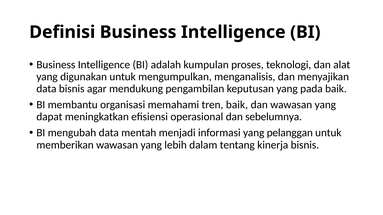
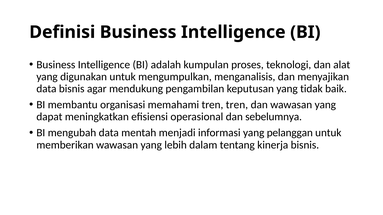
pada: pada -> tidak (311, 89)
tren baik: baik -> tren (237, 105)
